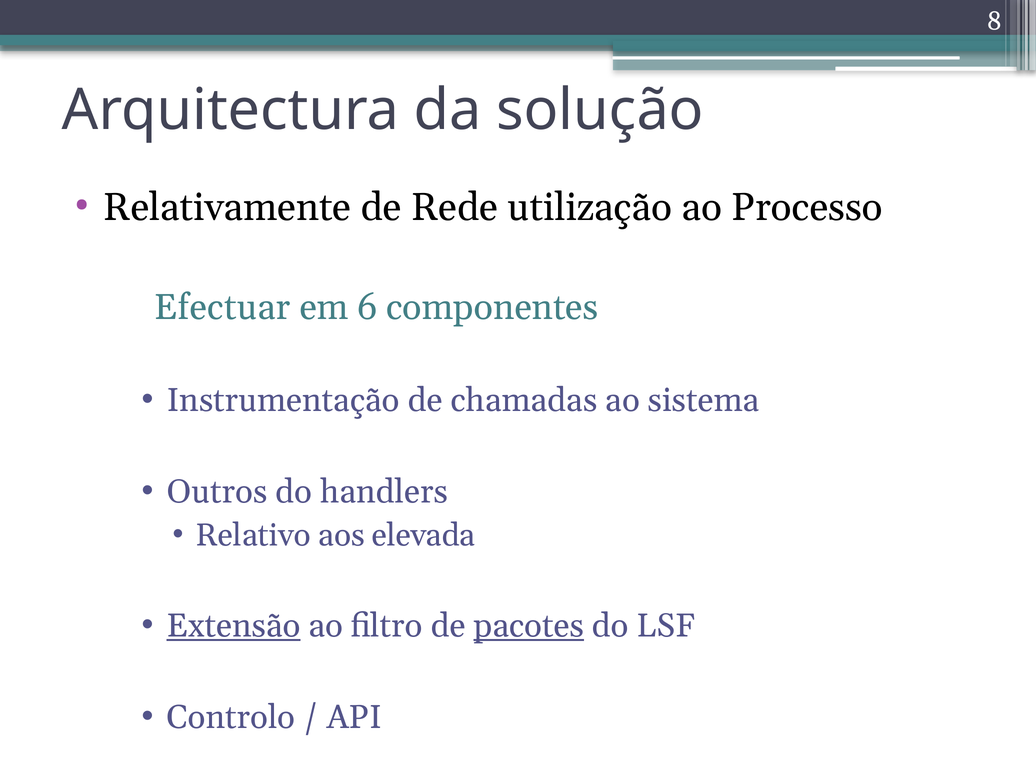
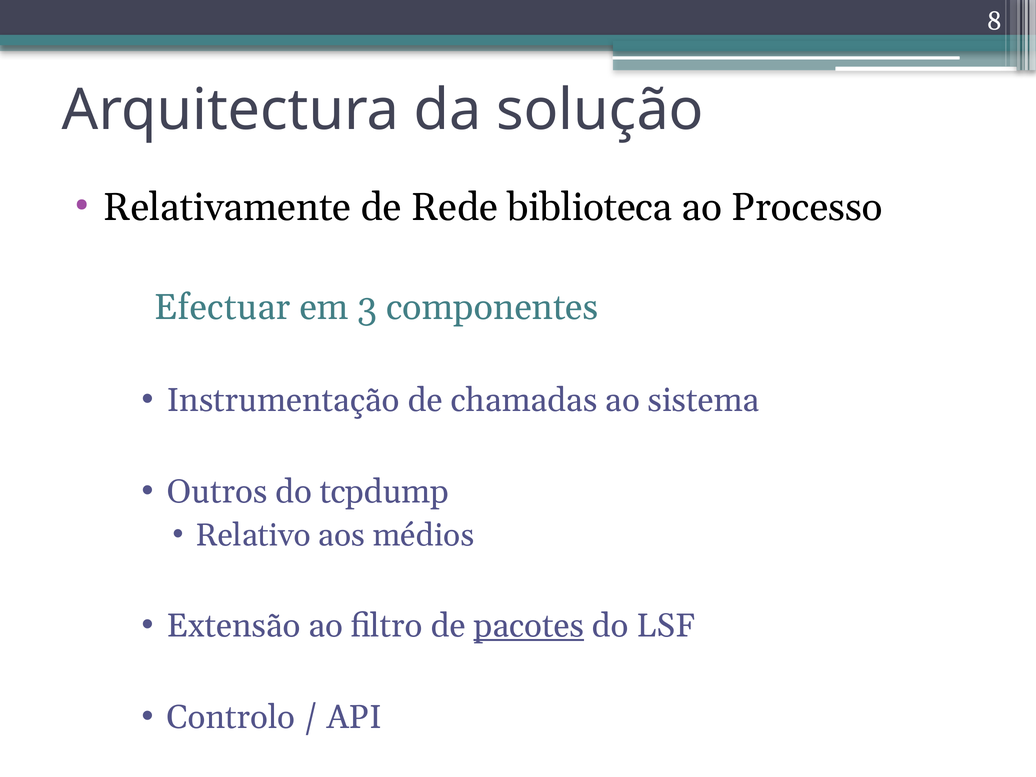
utilização: utilização -> biblioteca (590, 208)
6: 6 -> 3 (367, 308)
handlers: handlers -> tcpdump (384, 492)
elevada: elevada -> médios (423, 535)
Extensão underline: present -> none (234, 626)
